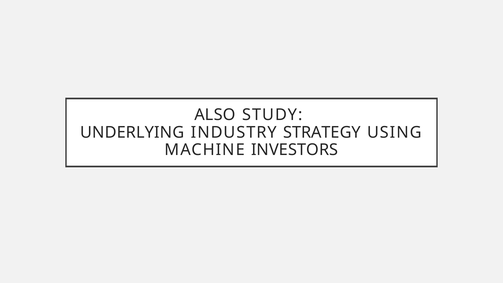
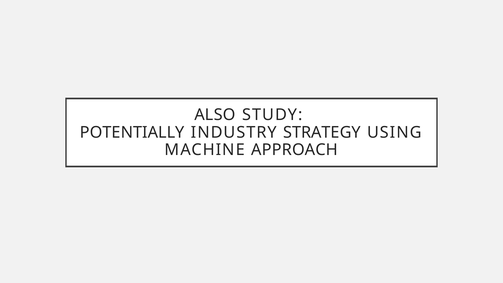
UNDERLYING: UNDERLYING -> POTENTIALLY (132, 132)
INVESTORS: INVESTORS -> APPROACH (295, 150)
